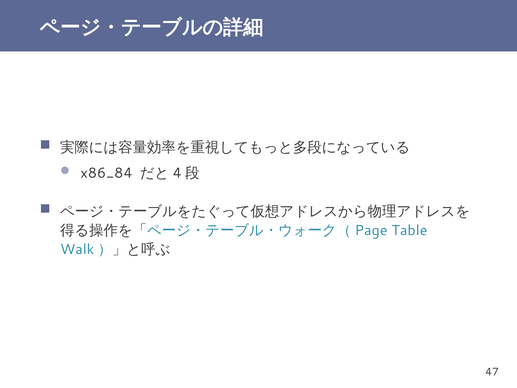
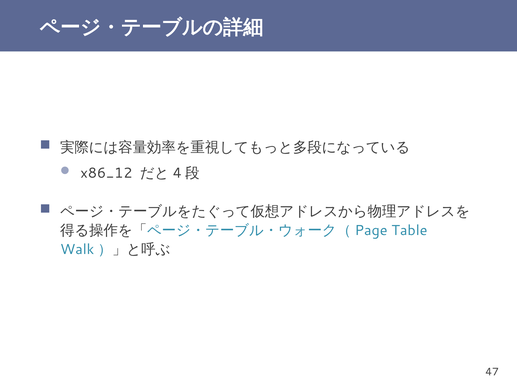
x86_84: x86_84 -> x86_12 (106, 173)
